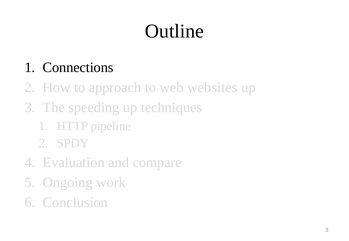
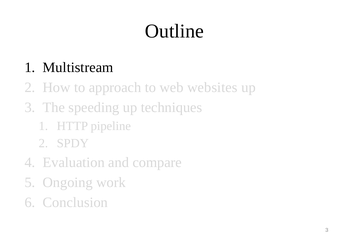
Connections: Connections -> Multistream (78, 68)
